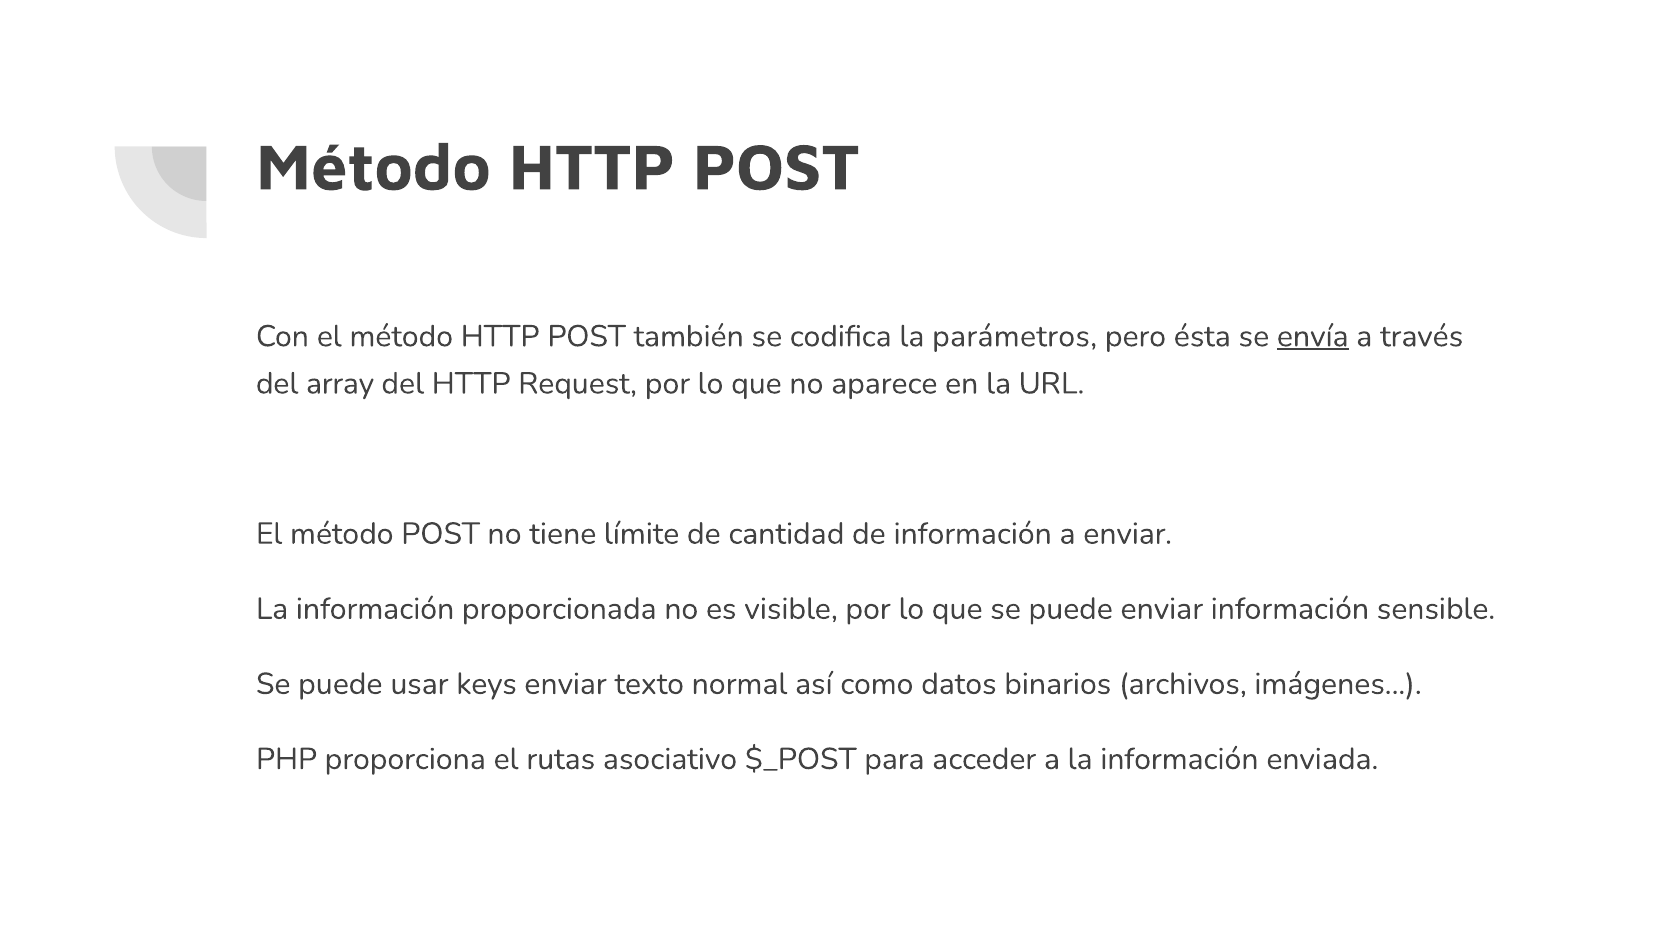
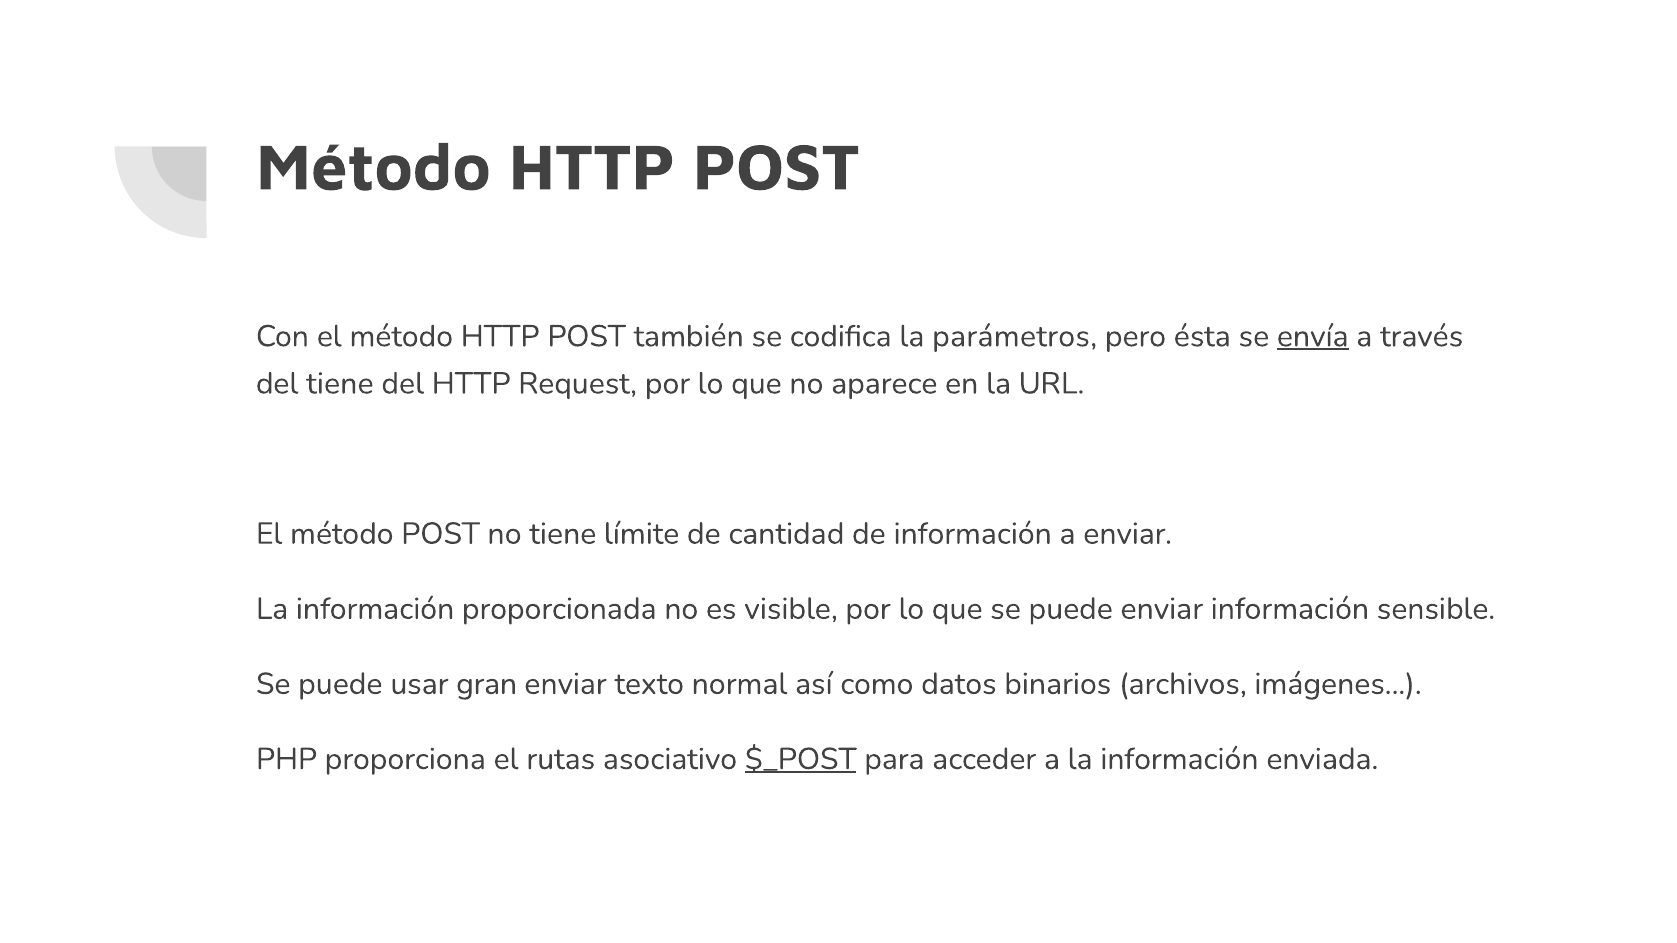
del array: array -> tiene (340, 384)
keys: keys -> gran (487, 684)
$_POST underline: none -> present (801, 759)
